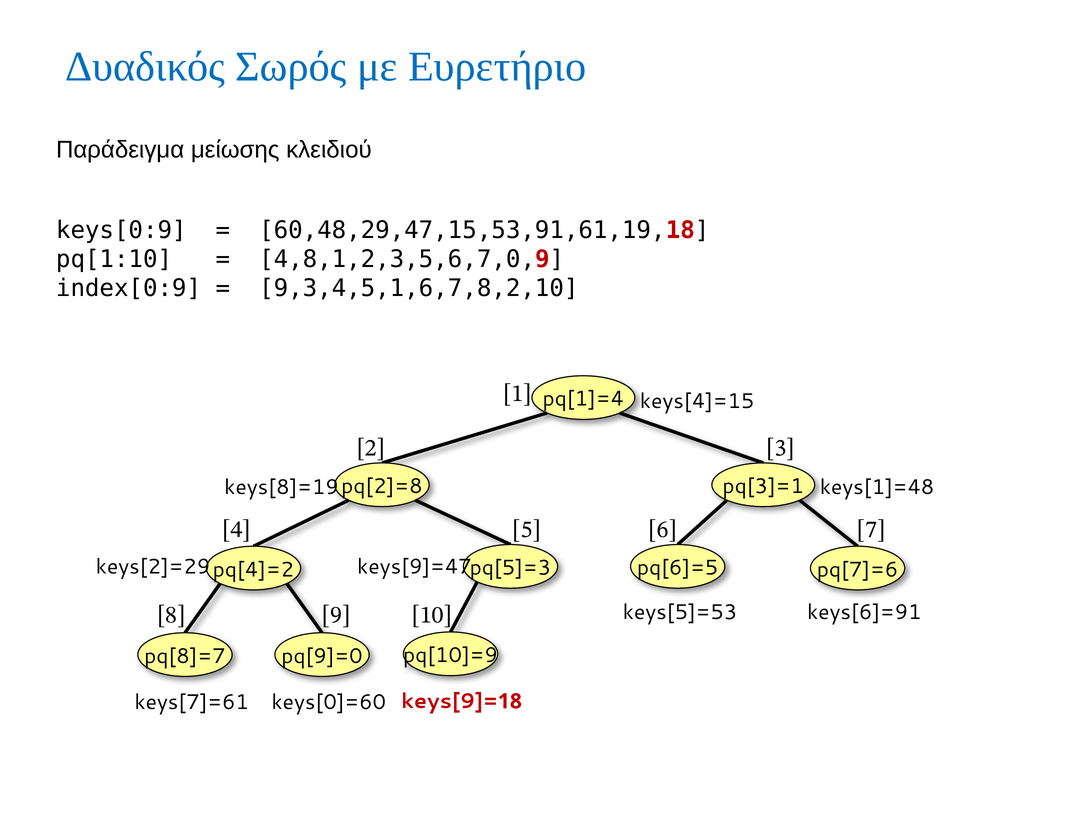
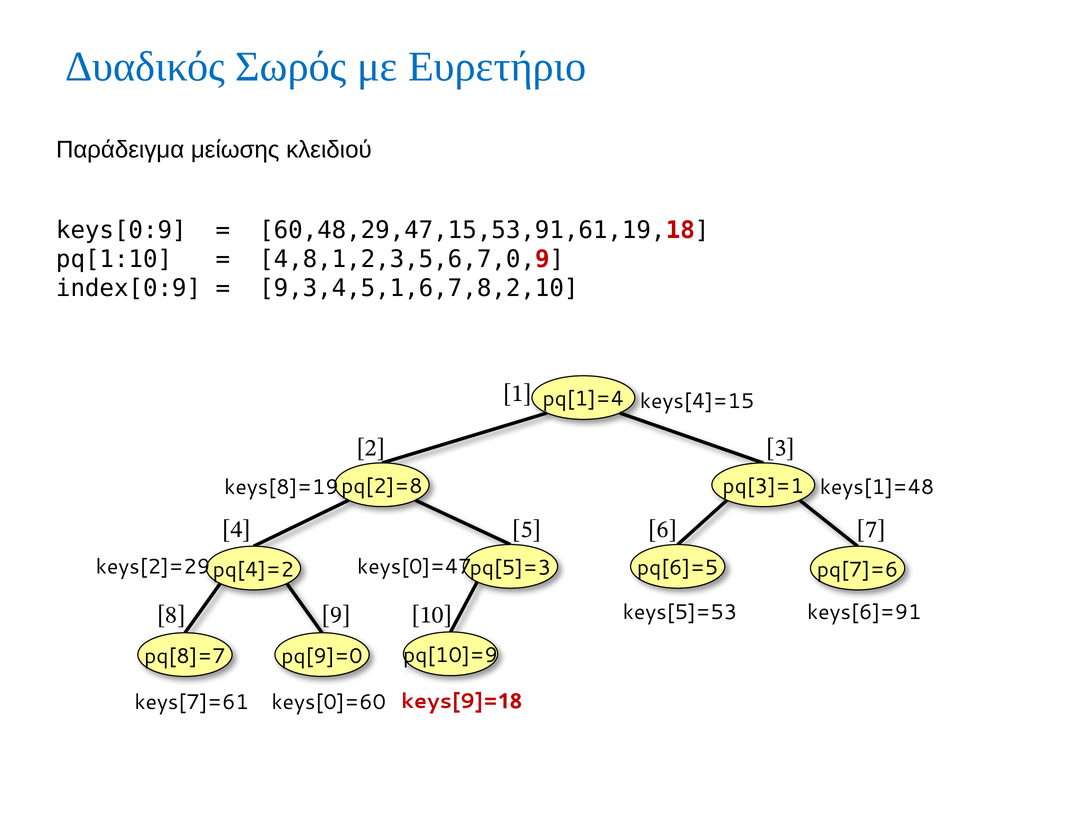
keys[9]=47: keys[9]=47 -> keys[0]=47 (414, 567)
